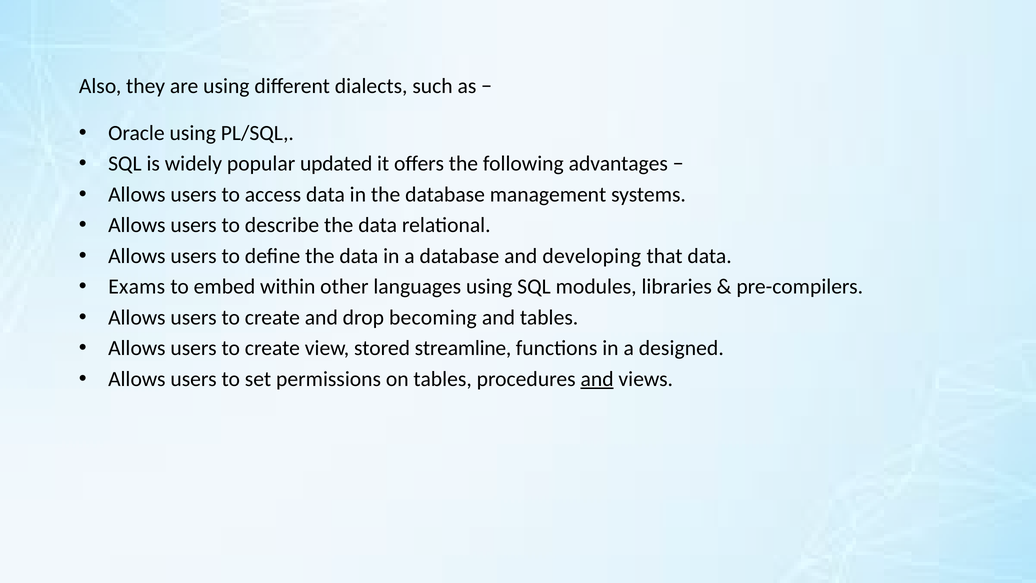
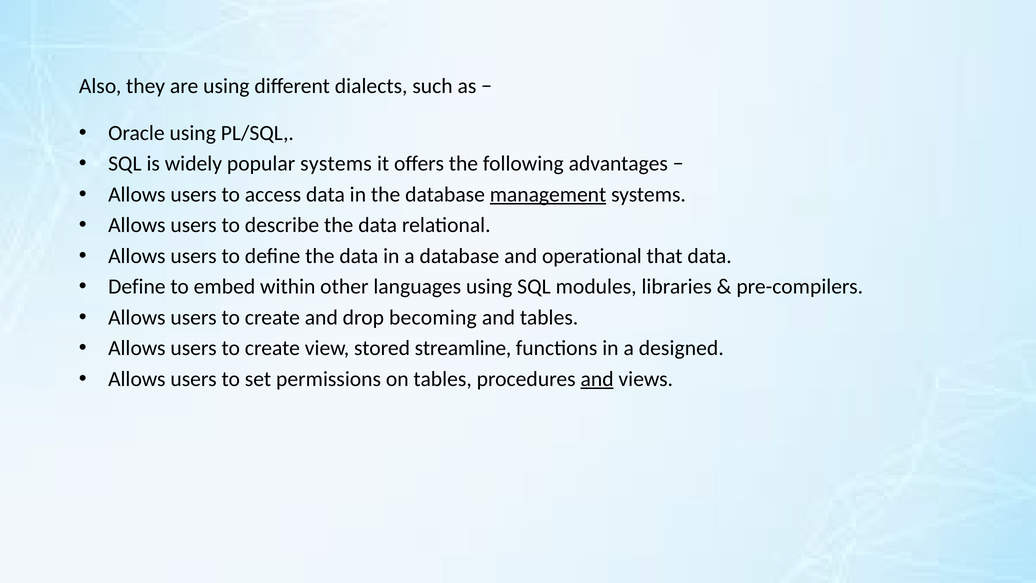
popular updated: updated -> systems (336, 164)
management underline: none -> present (548, 194)
developing: developing -> operational (592, 256)
Exams: Exams -> Define (137, 287)
